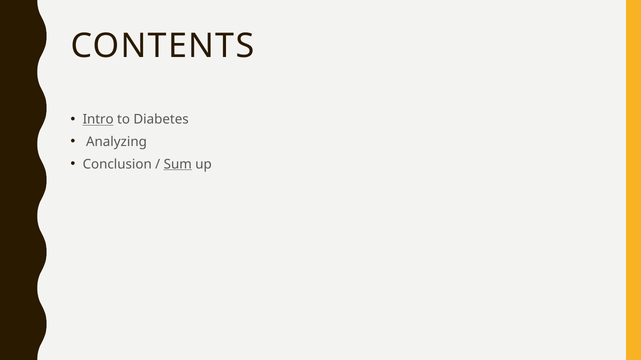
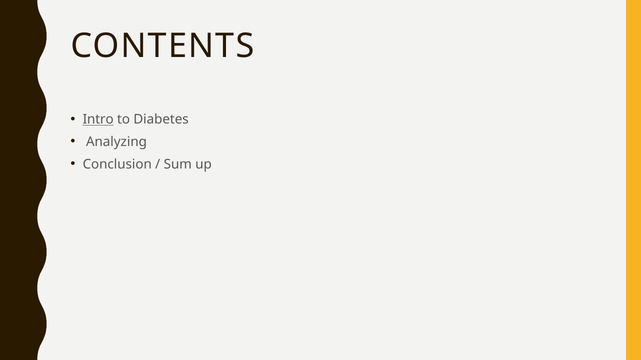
Sum underline: present -> none (178, 164)
